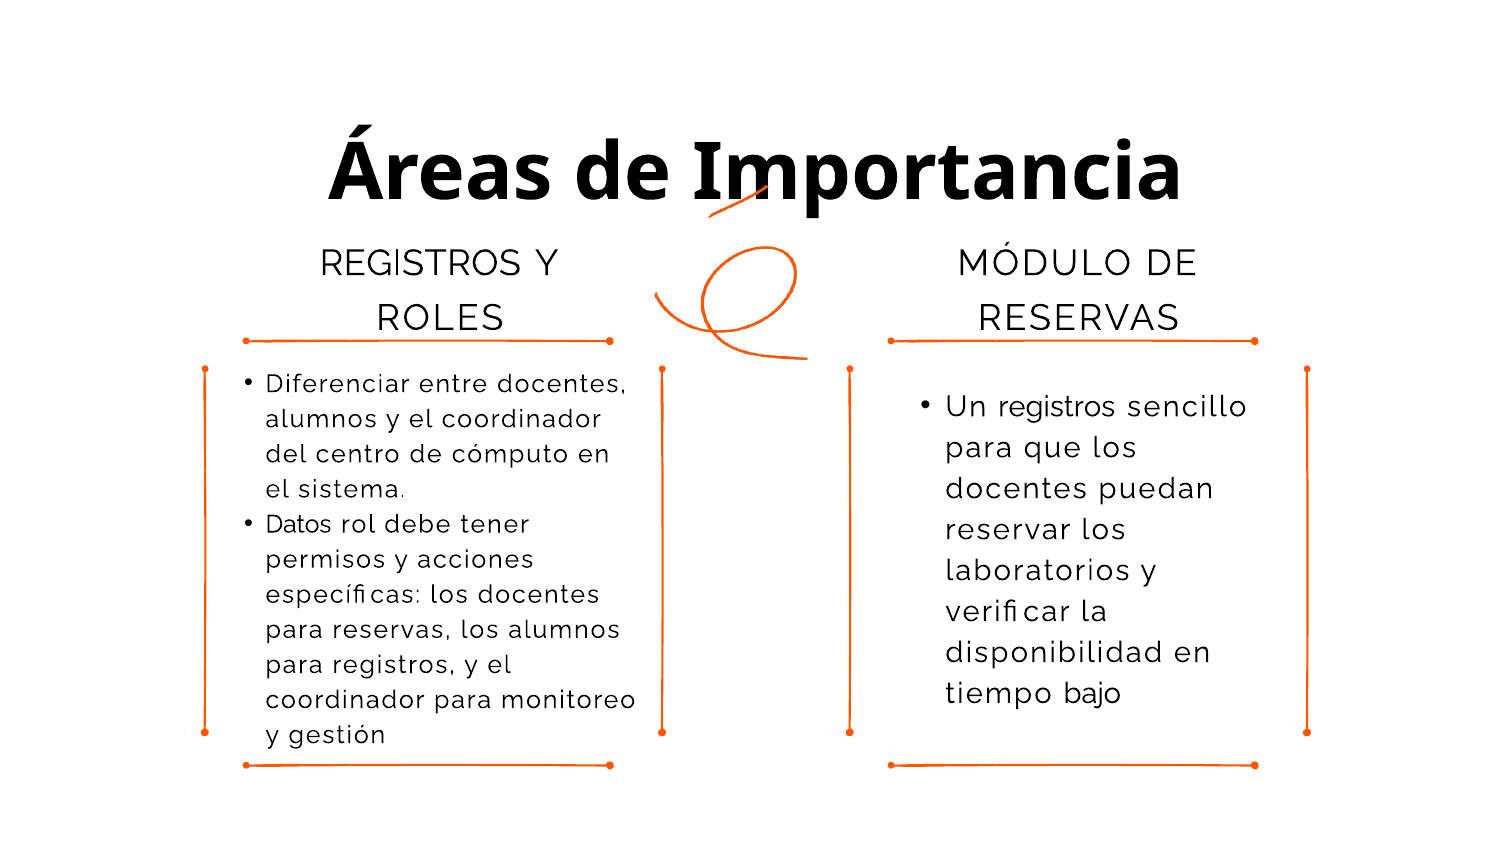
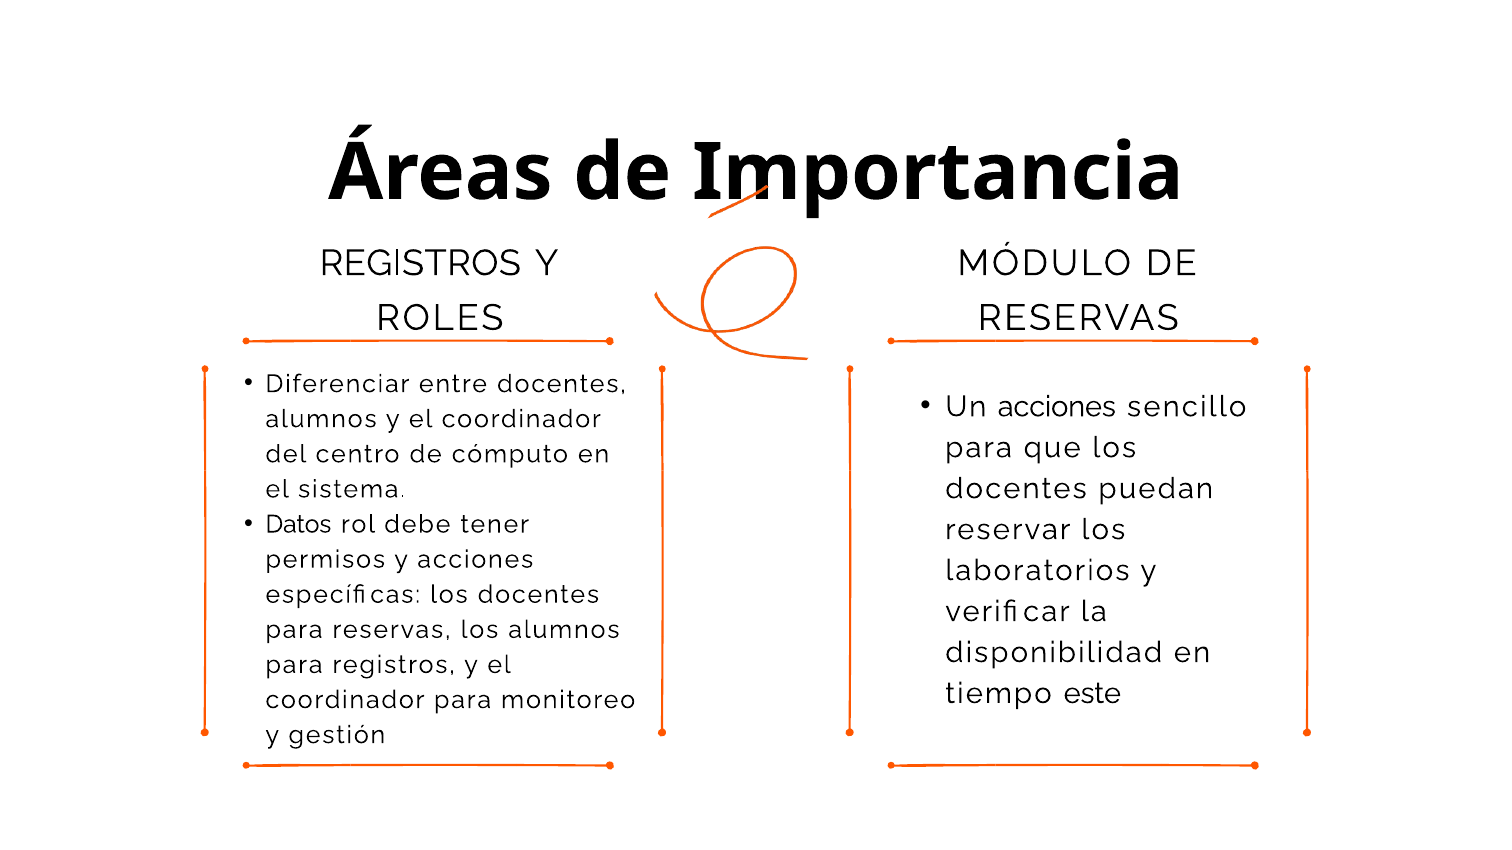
Un registros: registros -> acciones (1057, 407)
bajo: bajo -> este (1092, 694)
